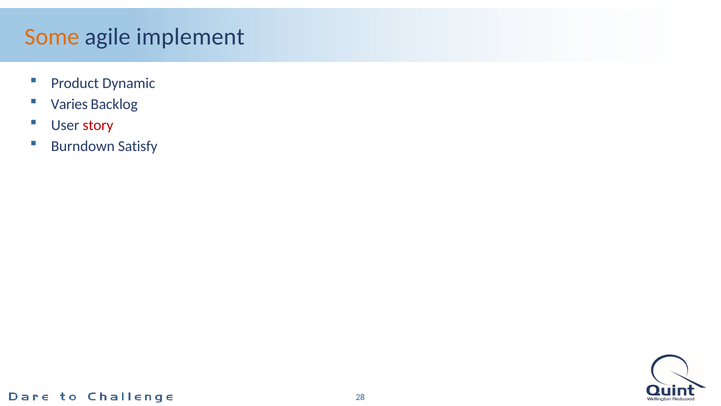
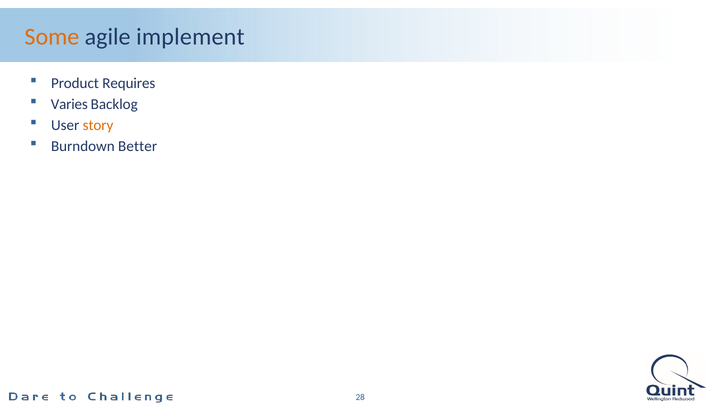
Dynamic: Dynamic -> Requires (129, 83)
story colour: red -> orange (98, 125)
Satisfy: Satisfy -> Better (138, 146)
